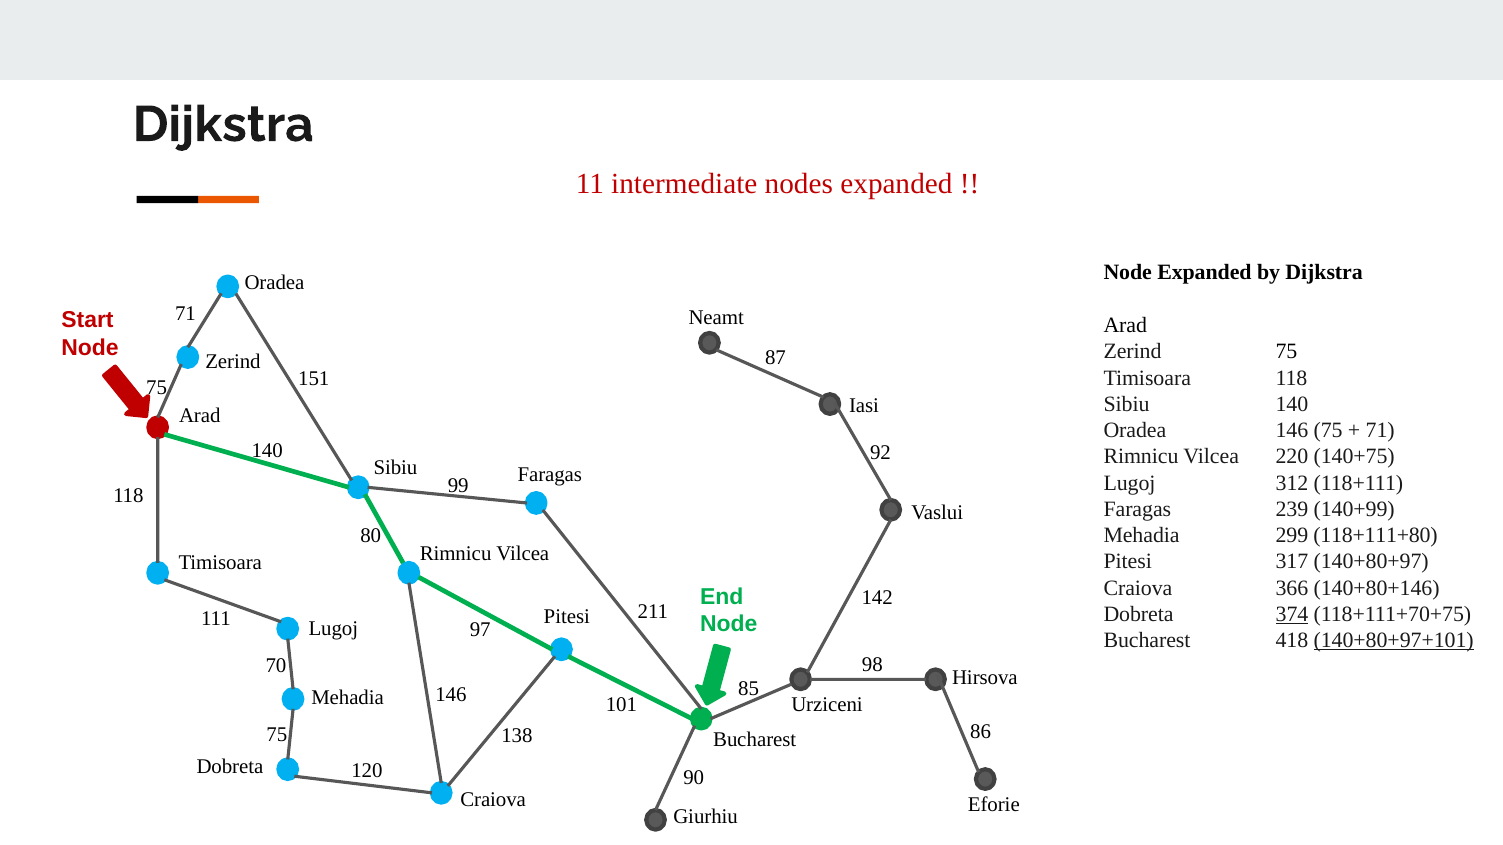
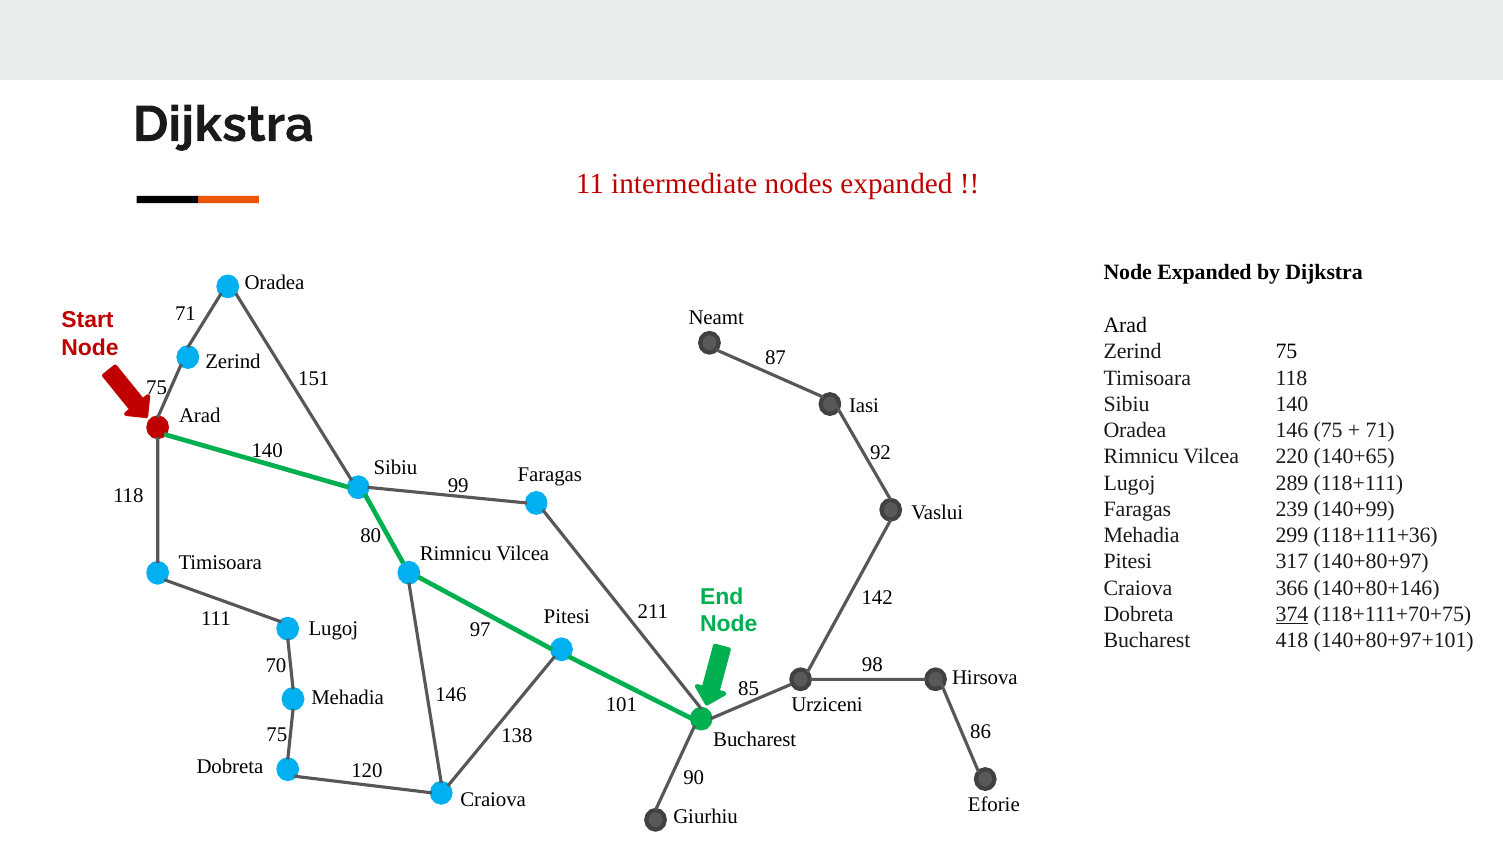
140+75: 140+75 -> 140+65 (1354, 457)
312: 312 -> 289 (1292, 483)
118+111+80: 118+111+80 -> 118+111+36 (1376, 536)
140+80+97+101 underline: present -> none (1394, 641)
